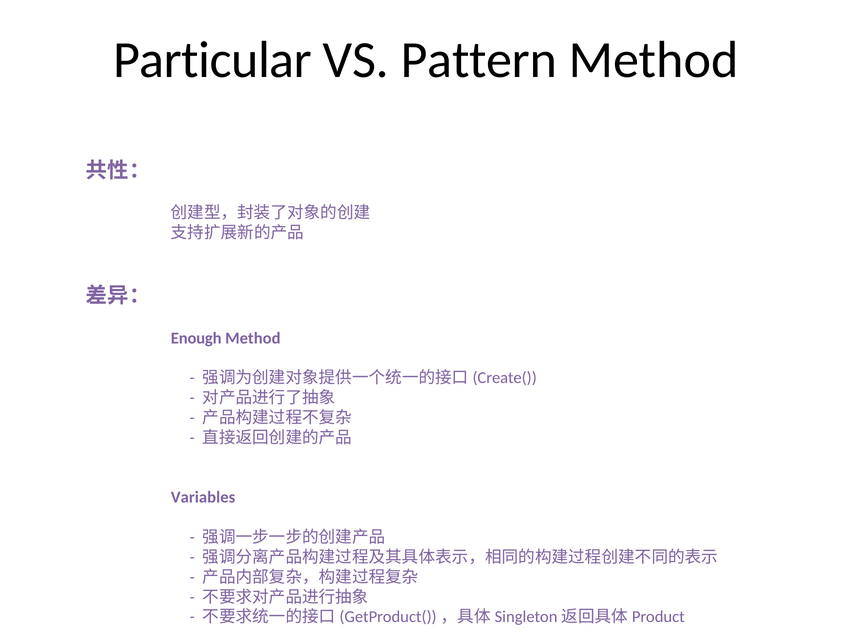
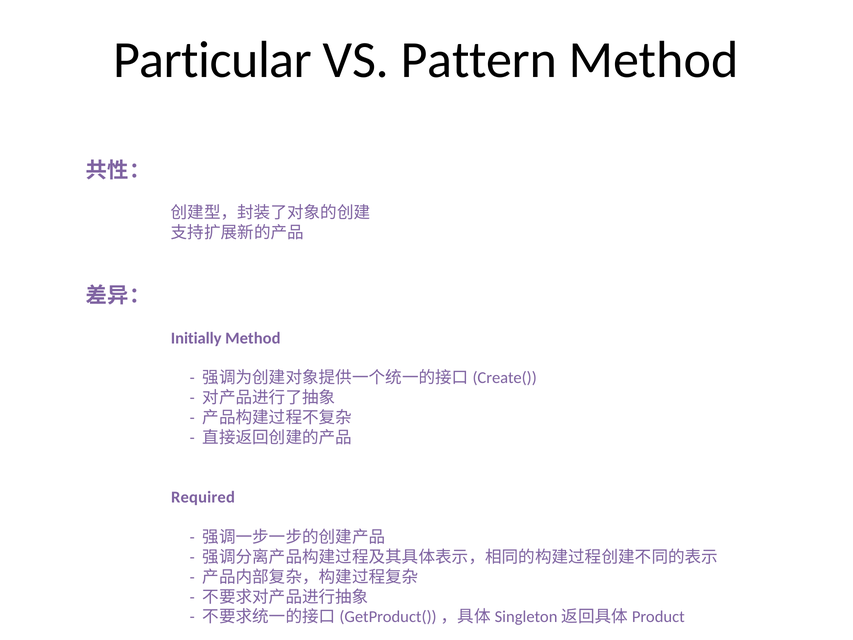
Enough: Enough -> Initially (196, 338)
Variables: Variables -> Required (203, 497)
